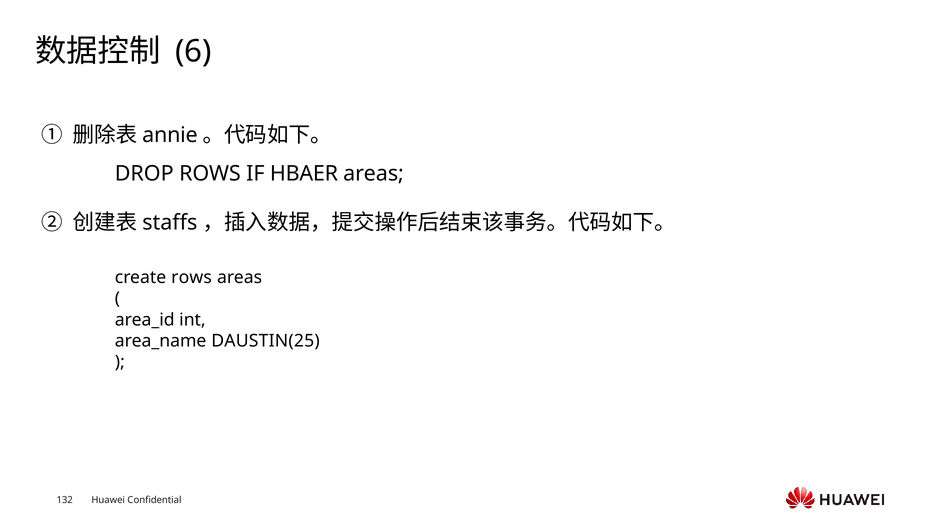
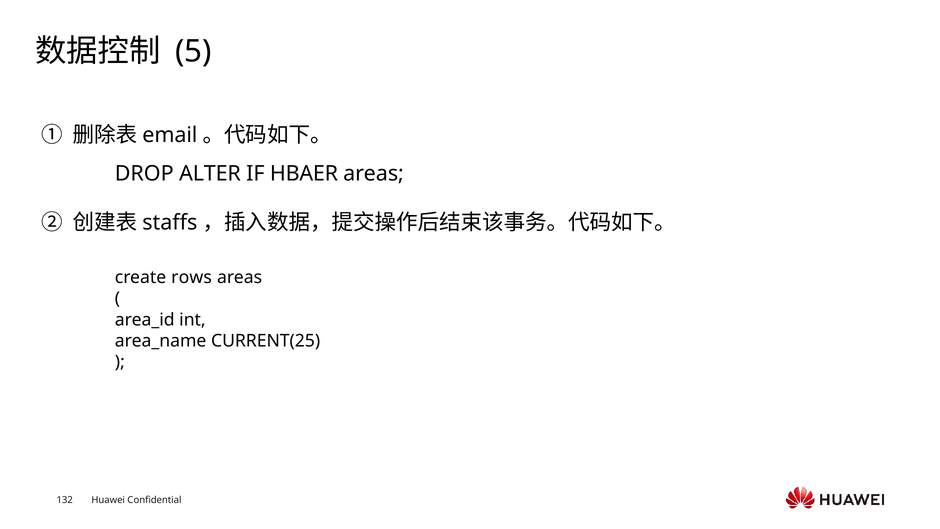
6: 6 -> 5 (193, 51)
annie: annie -> email (170, 135)
DROP ROWS: ROWS -> ALTER (210, 174)
DAUSTIN(25: DAUSTIN(25 -> CURRENT(25 (266, 341)
